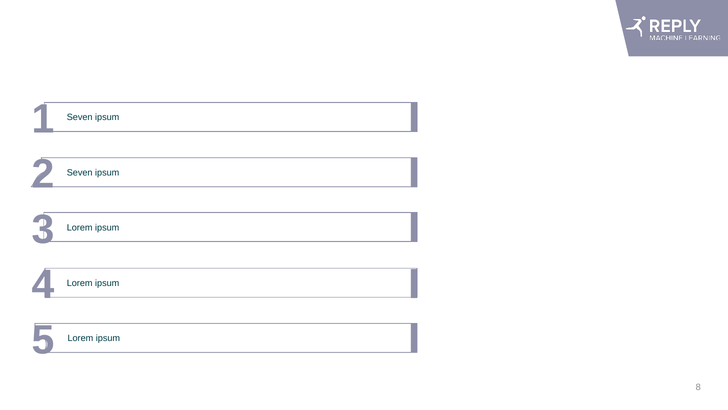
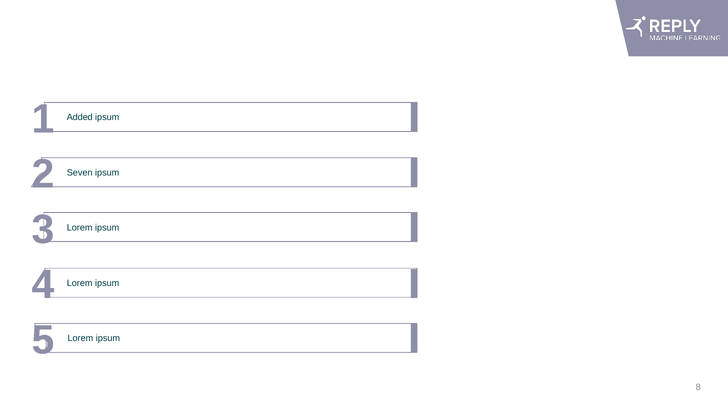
1 Seven: Seven -> Added (80, 117)
